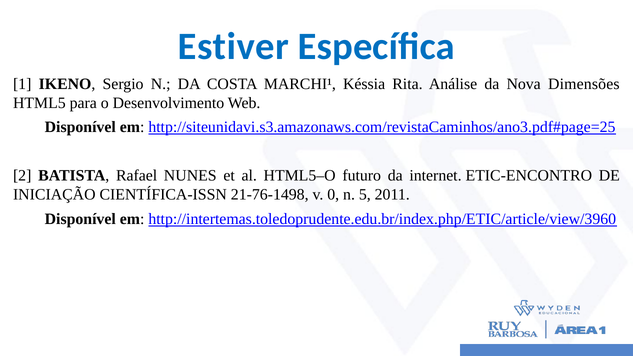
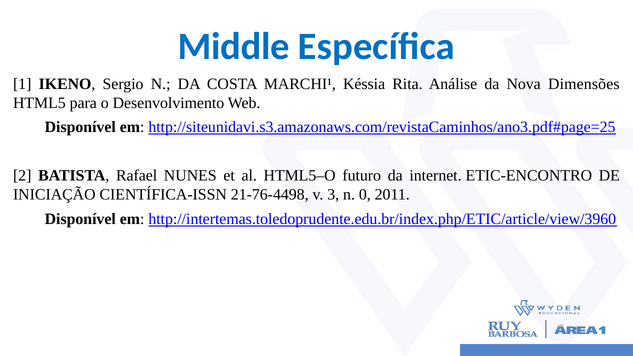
Estiver: Estiver -> Middle (234, 47)
21-76-1498: 21-76-1498 -> 21-76-4498 (270, 195)
0: 0 -> 3 (333, 195)
5: 5 -> 0 (365, 195)
